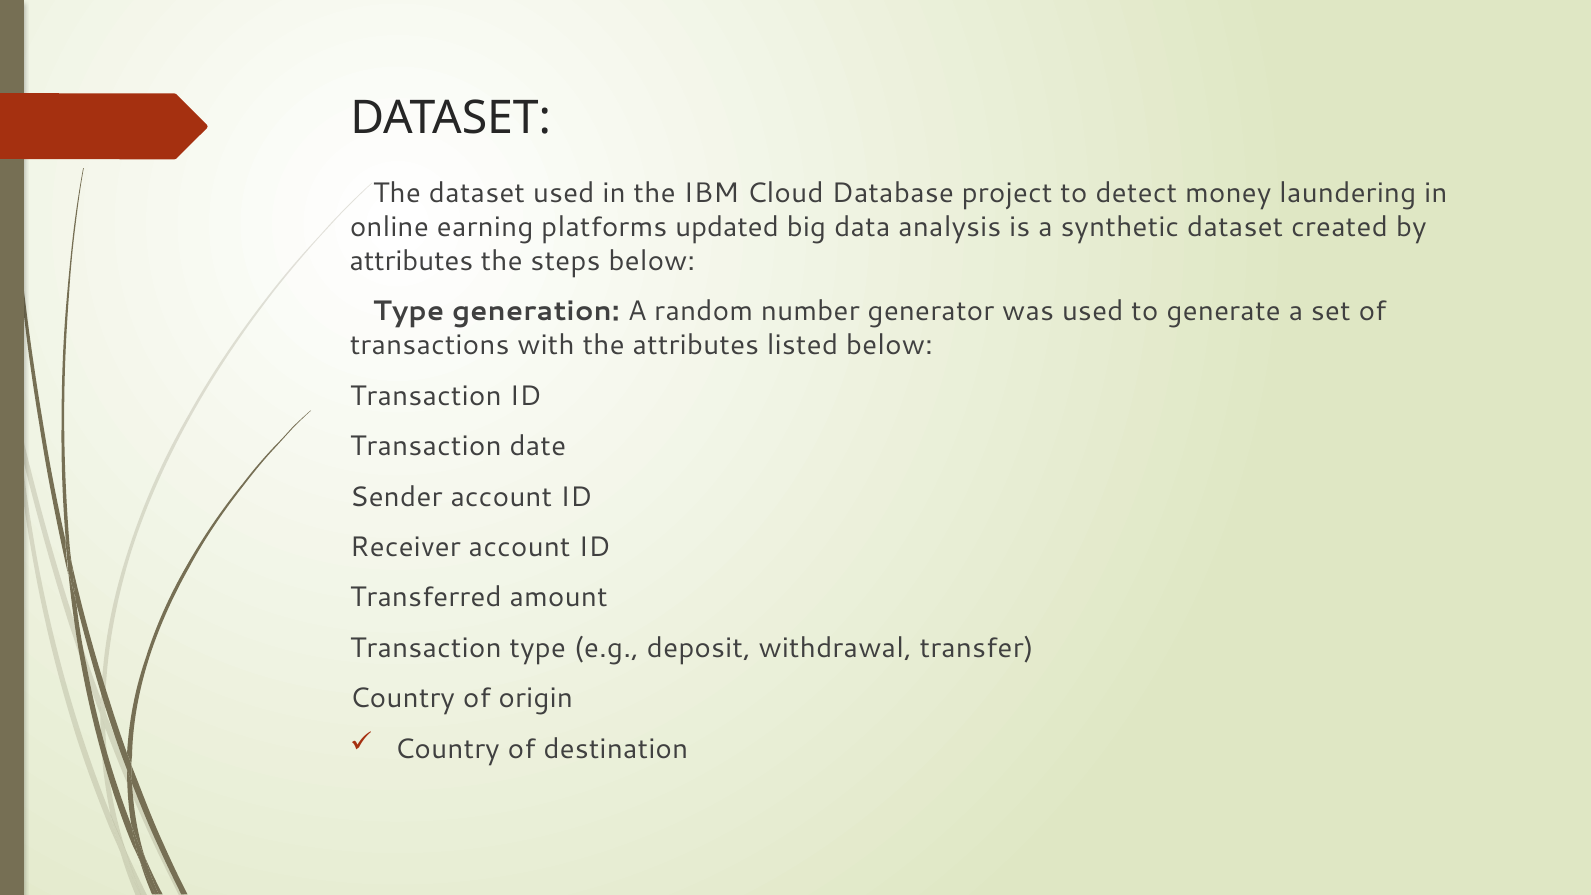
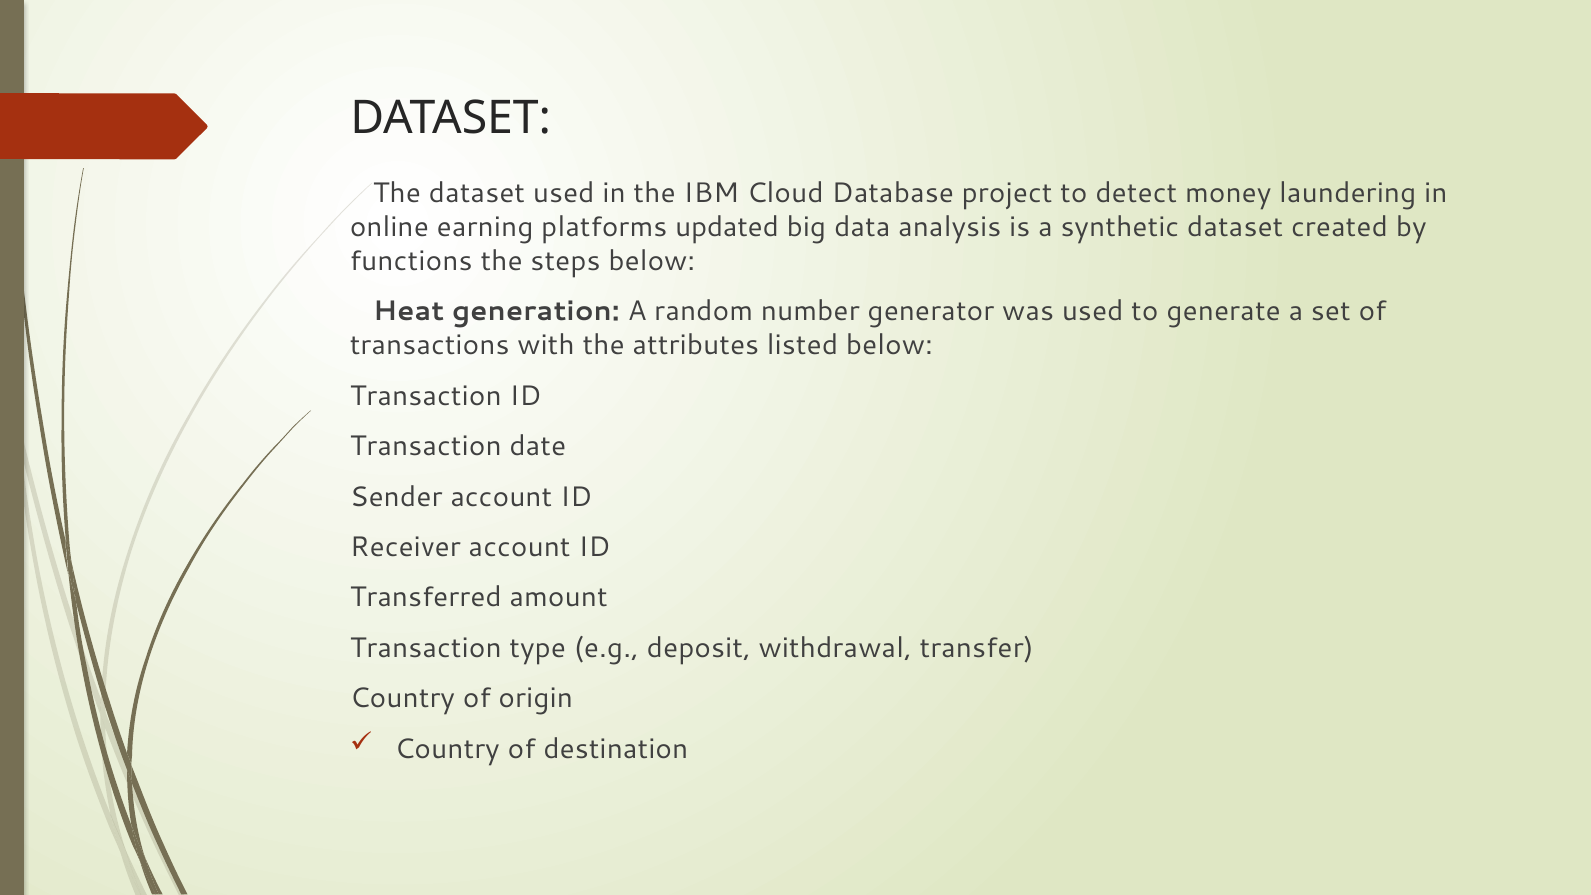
attributes: attributes -> functions (411, 261)
Type: Type -> Heat (409, 312)
